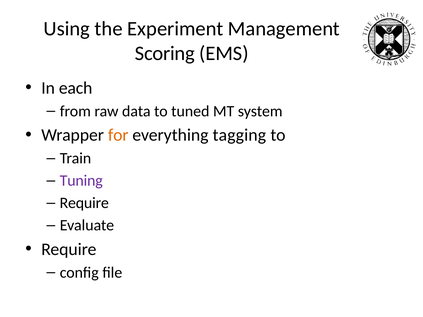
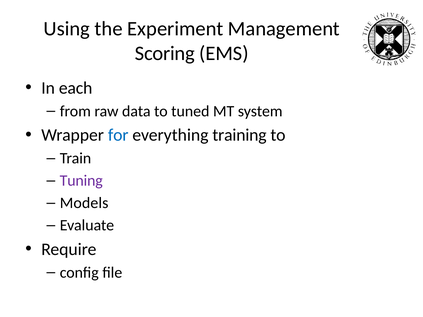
for colour: orange -> blue (118, 135)
tagging: tagging -> training (240, 135)
Require: Require -> Models (84, 203)
